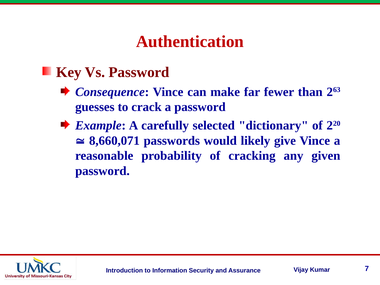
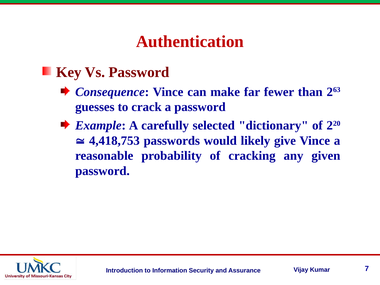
8,660,071: 8,660,071 -> 4,418,753 (114, 141)
